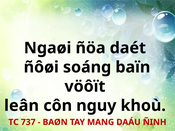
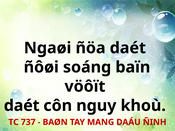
leân: leân -> daét (22, 106)
